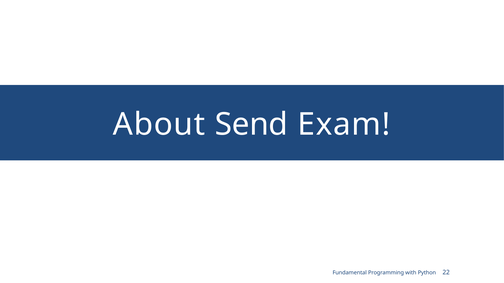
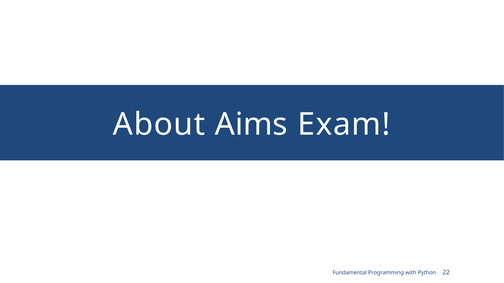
Send: Send -> Aims (251, 125)
